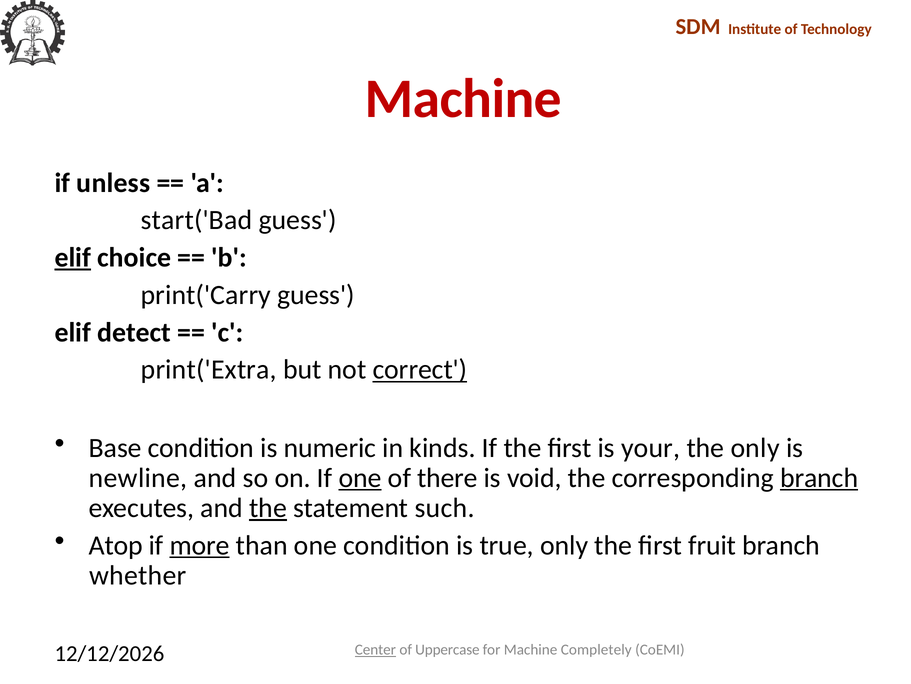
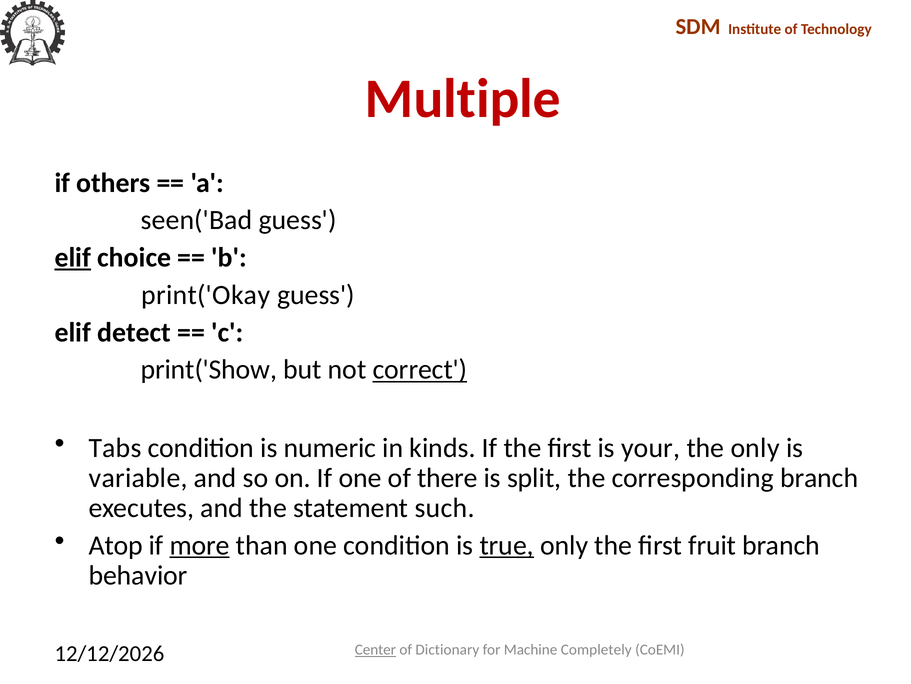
Machine: Machine -> Multiple (463, 99)
unless: unless -> others (113, 183)
start('Bad: start('Bad -> seen('Bad (197, 220)
print('Carry: print('Carry -> print('Okay (206, 295)
print('Extra: print('Extra -> print('Show (209, 369)
Base: Base -> Tabs (115, 447)
newline: newline -> variable (138, 477)
one underline: present -> none (360, 477)
void: void -> split (534, 477)
branch underline: present -> none (819, 477)
the underline: present -> none (268, 507)
true underline: none -> present (507, 545)
whether: whether -> behavior (138, 575)
Uppercase: Uppercase -> Dictionary (447, 649)
